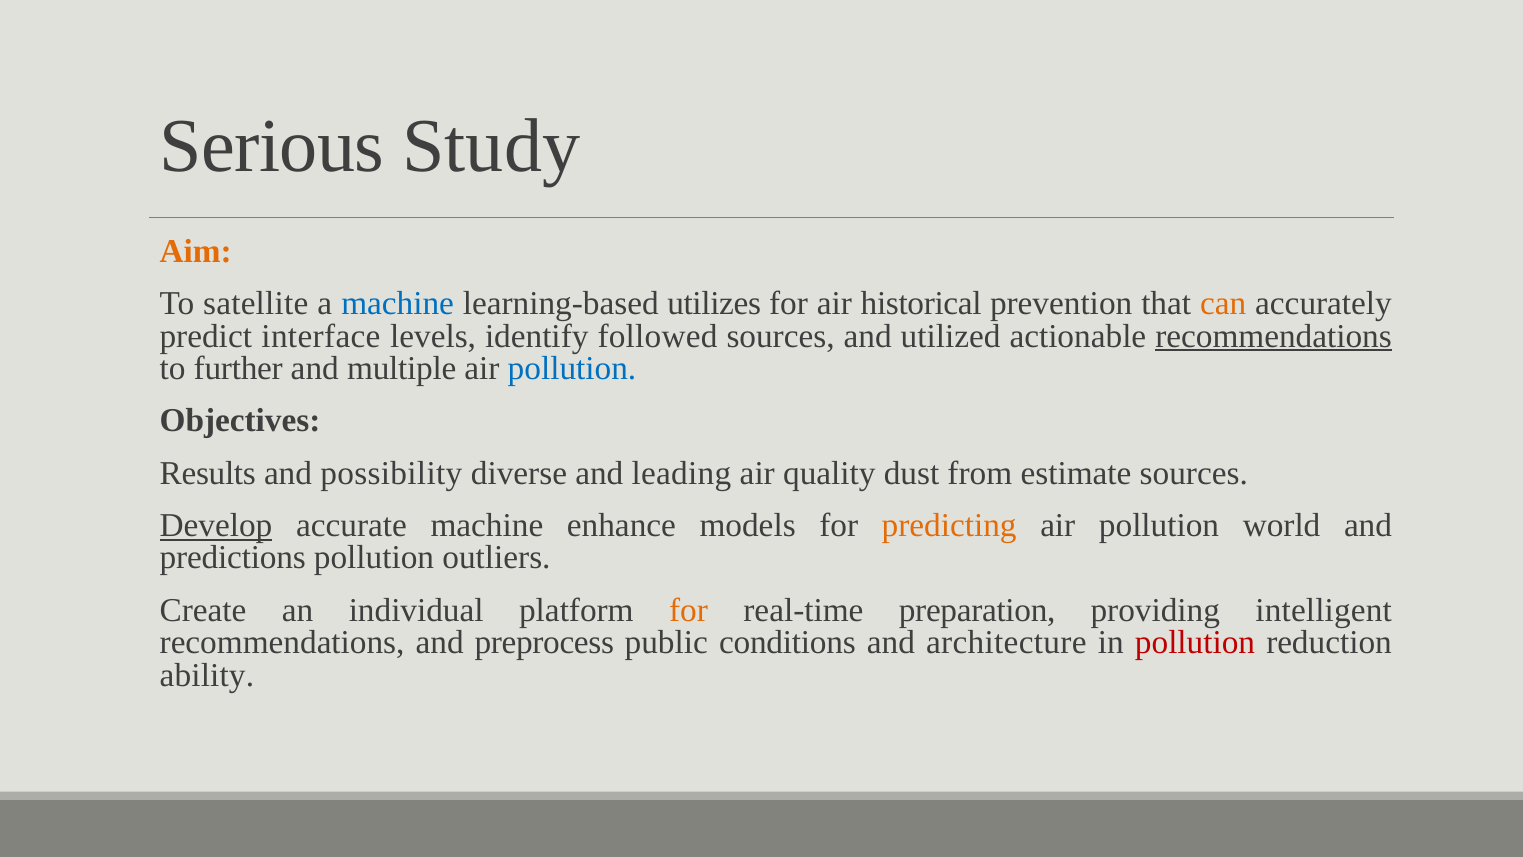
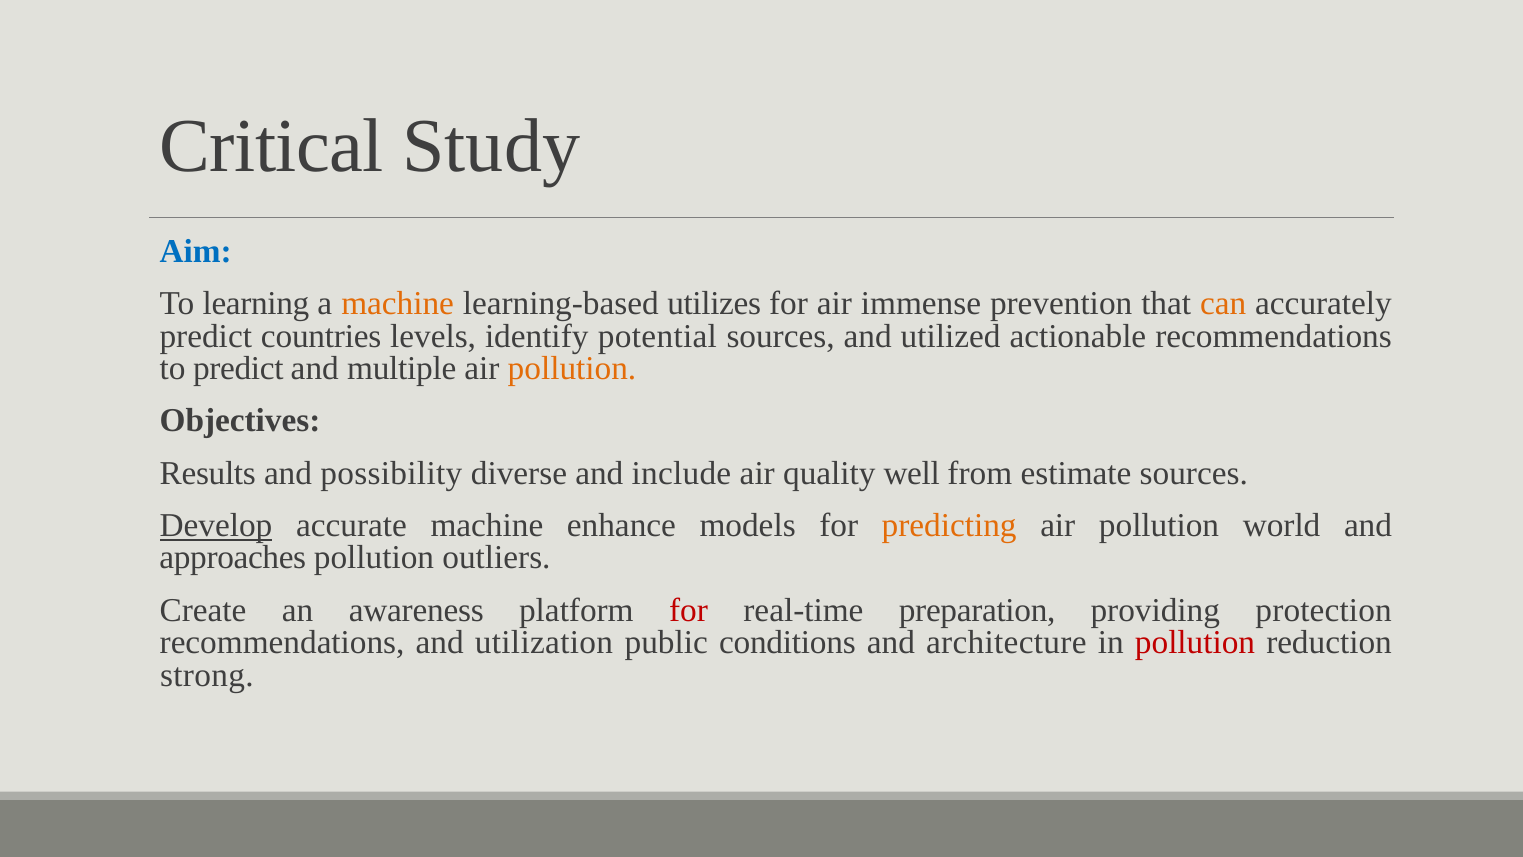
Serious: Serious -> Critical (272, 146)
Aim colour: orange -> blue (196, 251)
satellite: satellite -> learning (256, 304)
machine colour: blue -> orange (398, 304)
historical: historical -> immense (921, 304)
interface: interface -> countries (321, 336)
followed: followed -> potential (657, 336)
recommendations underline: present -> none (1274, 336)
to further: further -> predict (238, 368)
pollution colour: blue -> orange (572, 368)
leading: leading -> include (681, 473)
dust: dust -> well (912, 473)
predictions: predictions -> approaches (233, 558)
individual: individual -> awareness (416, 610)
for colour: orange -> red (689, 610)
intelligent: intelligent -> protection (1324, 610)
preprocess: preprocess -> utilization (544, 642)
ability: ability -> strong (207, 675)
